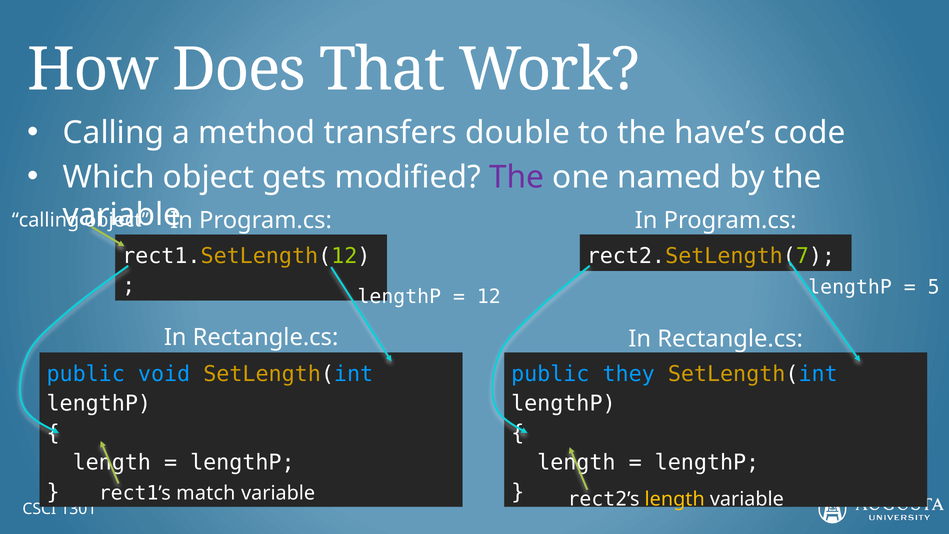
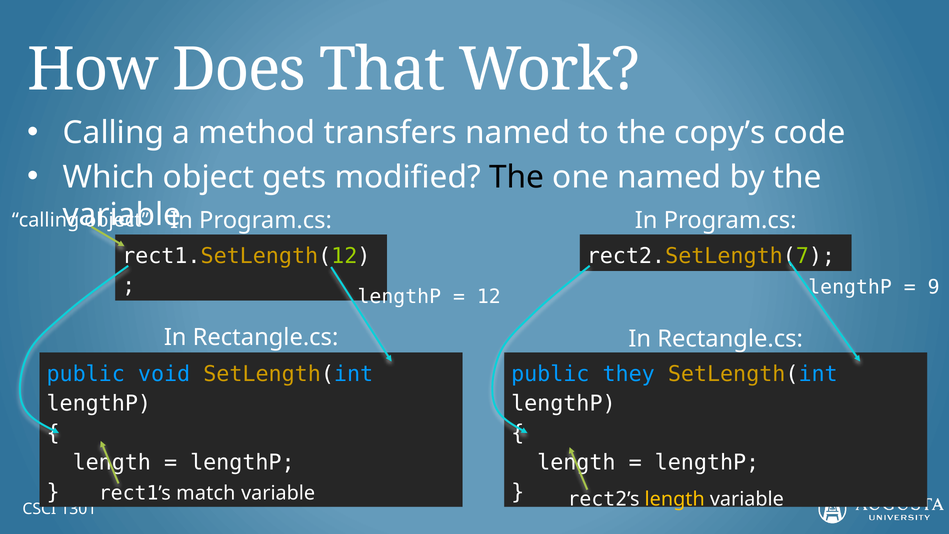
transfers double: double -> named (518, 133)
have’s: have’s -> copy’s (720, 133)
The colour: purple -> black (517, 177)
5: 5 -> 9 (934, 287)
